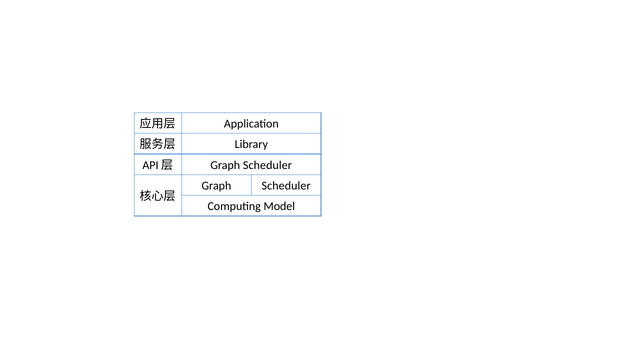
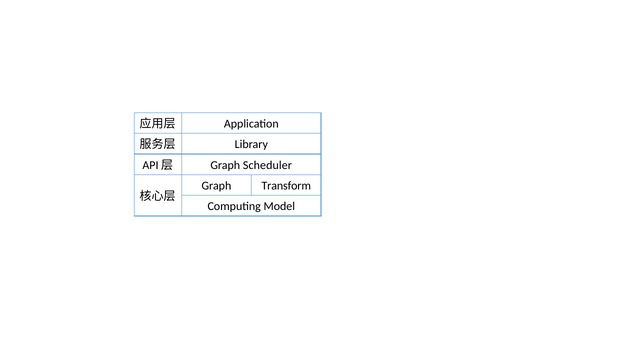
Scheduler: Scheduler -> Transform (286, 186)
